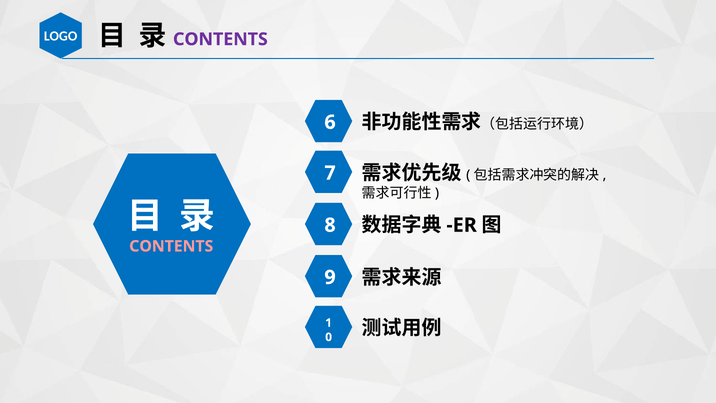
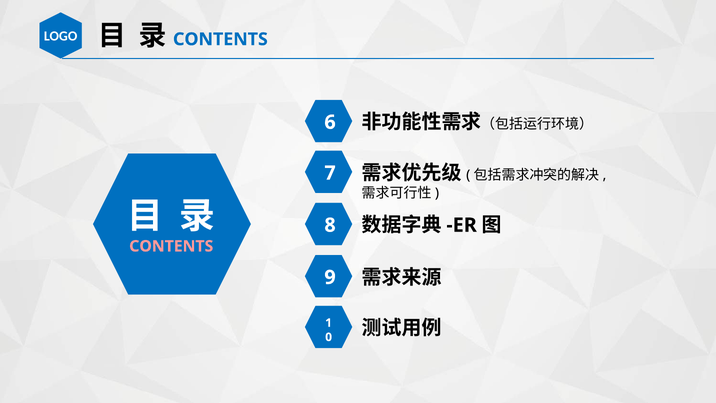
CONTENTS colour: purple -> blue (220, 39)
